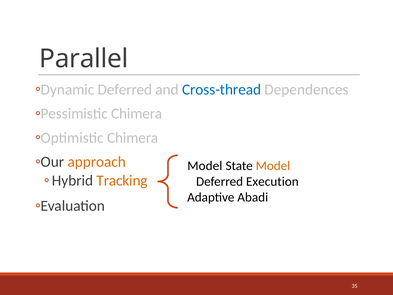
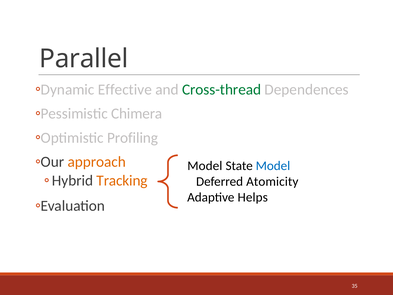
Deferred: Deferred -> Effective (125, 89)
Cross-thread colour: blue -> green (222, 89)
Chimera: Chimera -> Profiling (133, 138)
Model colour: orange -> blue (273, 166)
Execution: Execution -> Atomicity (272, 181)
Abadi: Abadi -> Helps (253, 197)
